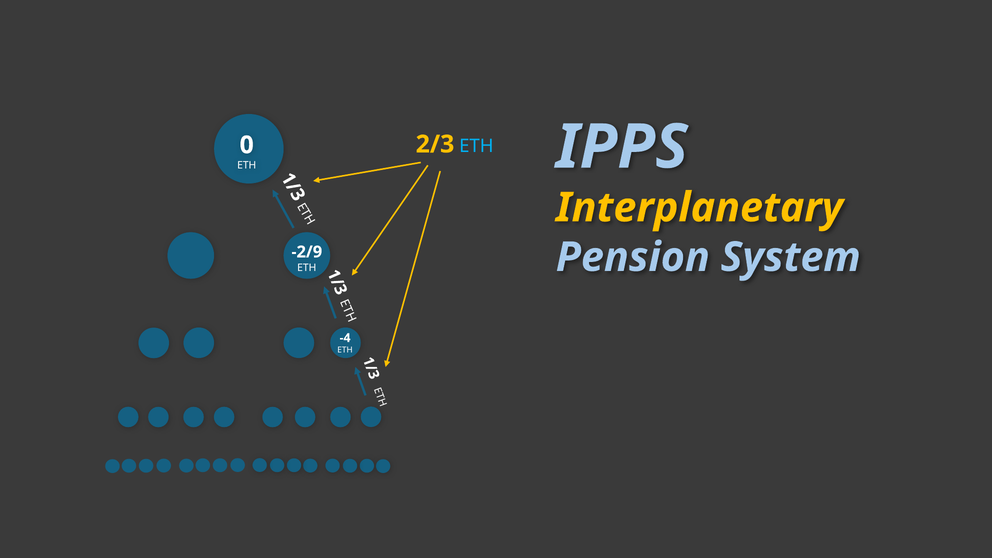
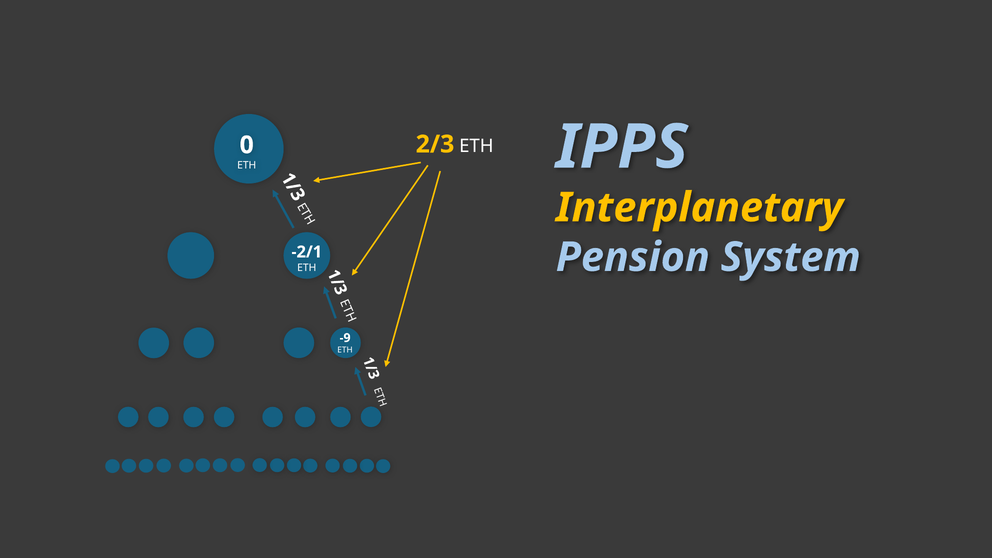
ETH colour: light blue -> white (476, 146)
-2/9: -2/9 -> -2/1 (307, 252)
-4: -4 -> -9 (345, 338)
